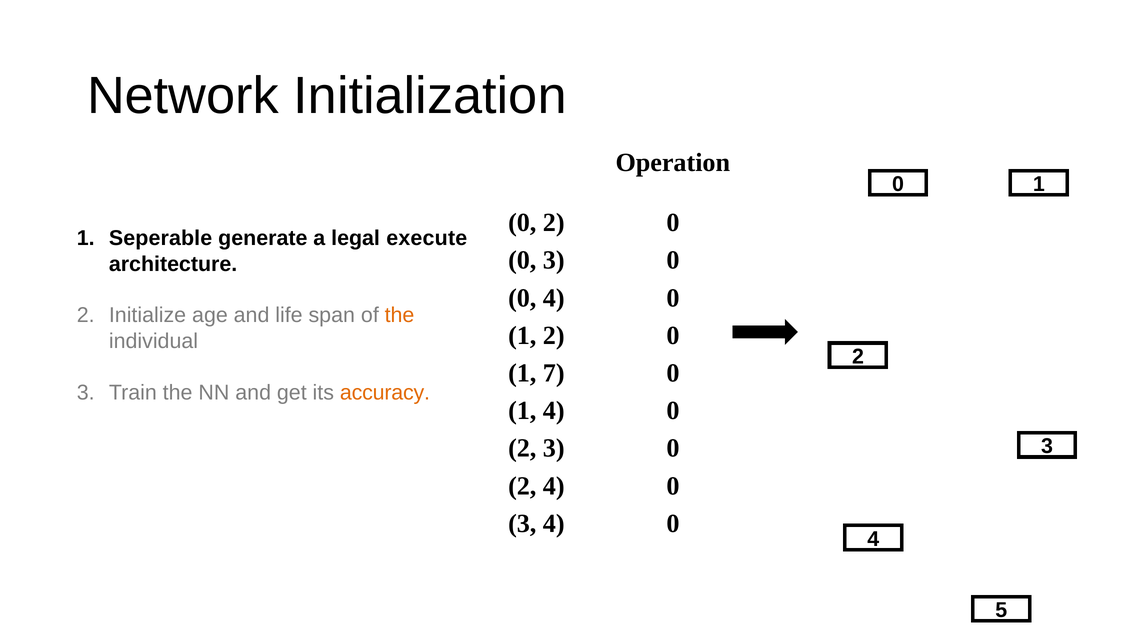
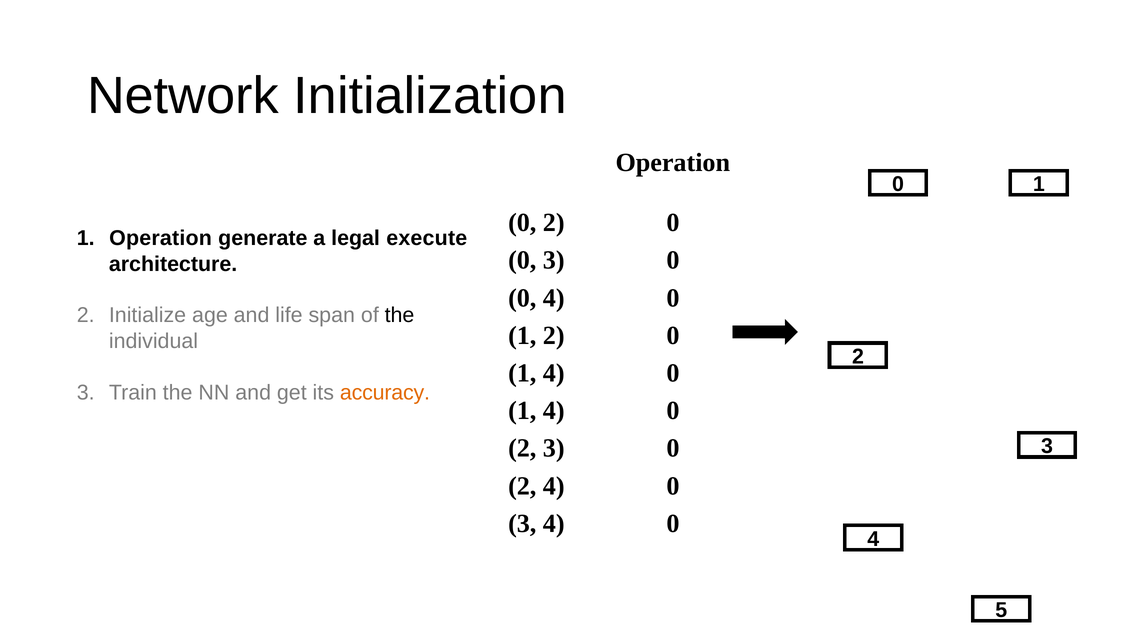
1 Seperable: Seperable -> Operation (161, 238)
the colour: orange -> black (400, 315)
7: 7 -> 4 (554, 373)
